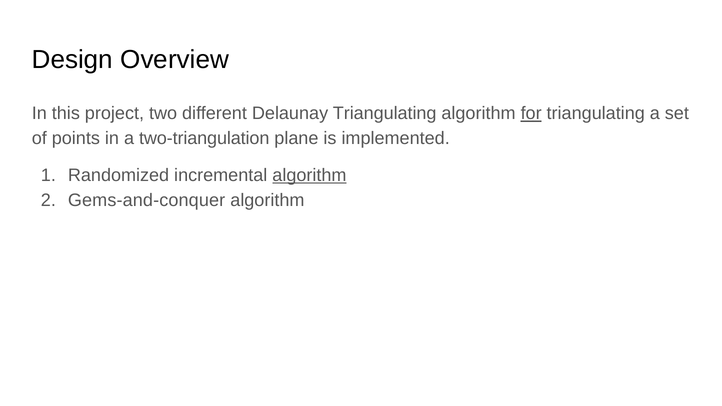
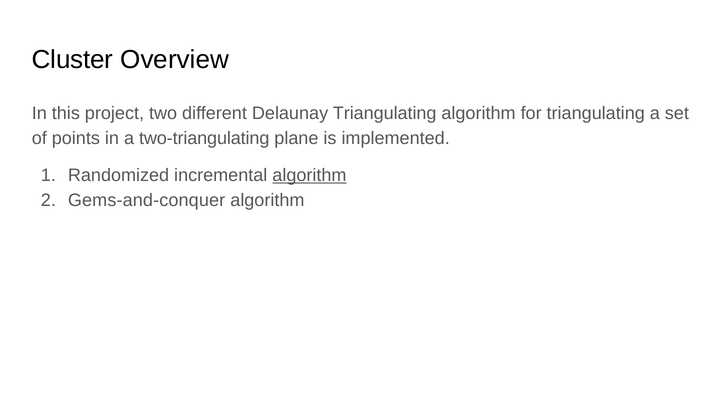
Design: Design -> Cluster (73, 60)
for underline: present -> none (531, 114)
two-triangulation: two-triangulation -> two-triangulating (204, 138)
